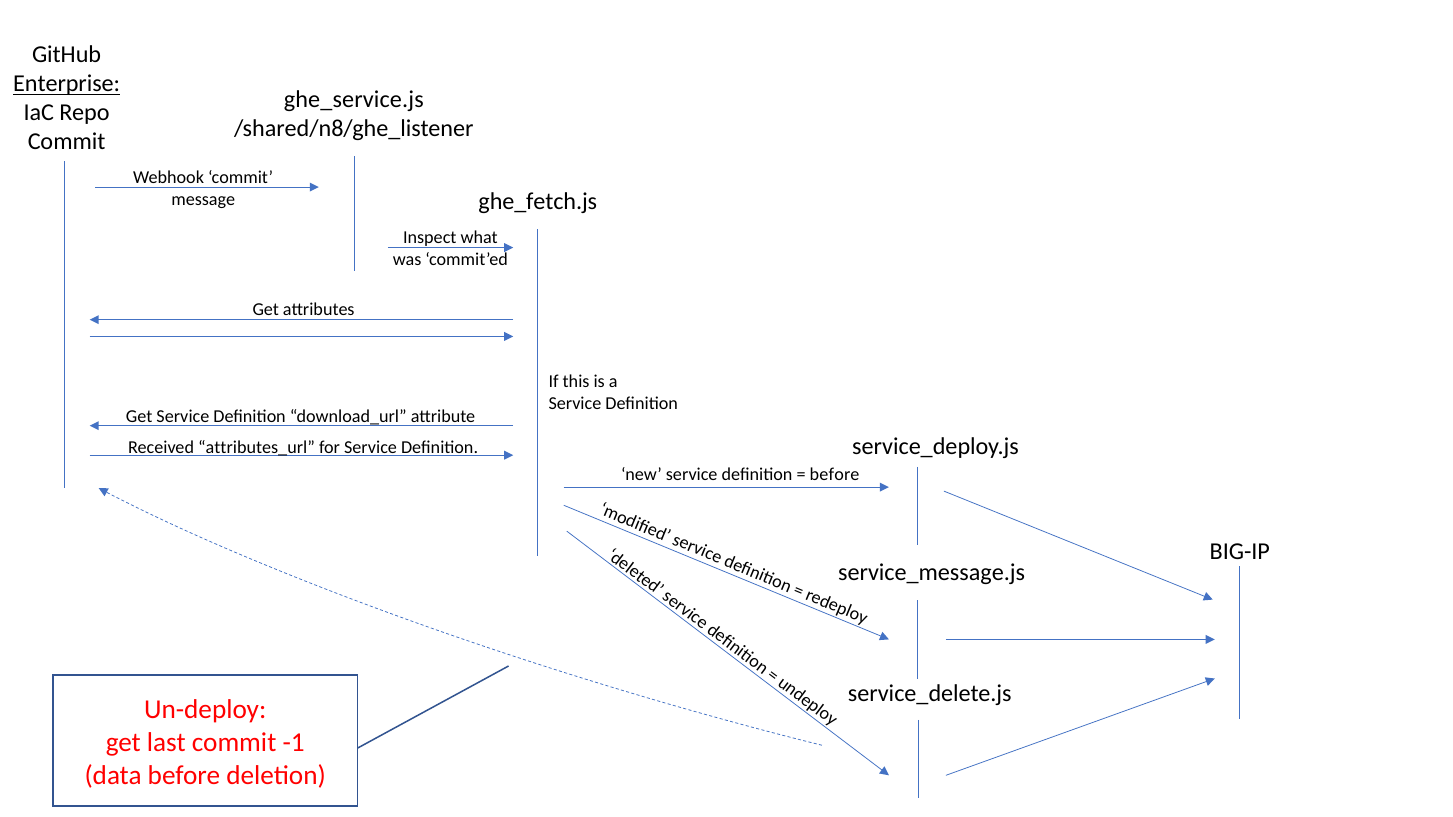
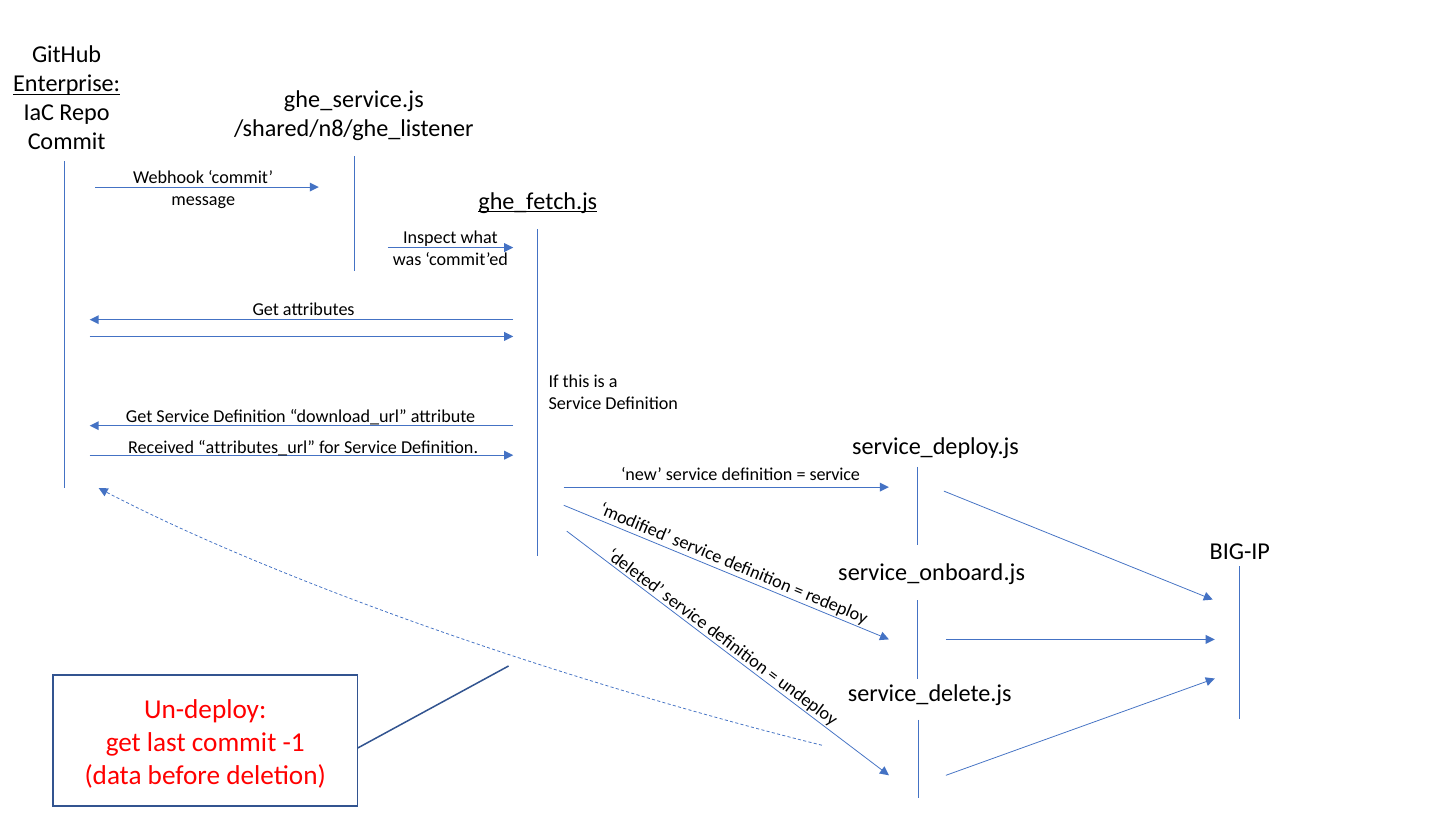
ghe_fetch.js underline: none -> present (538, 201)
before: before -> service (835, 475)
service_message.js: service_message.js -> service_onboard.js (932, 573)
